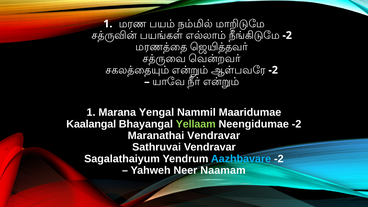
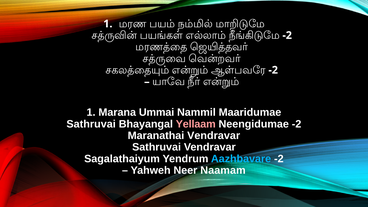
Yengal: Yengal -> Ummai (157, 112)
Kaalangal: Kaalangal -> Sathruvai (91, 124)
Yellaam colour: light green -> pink (196, 124)
